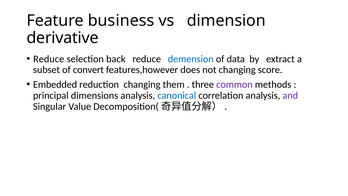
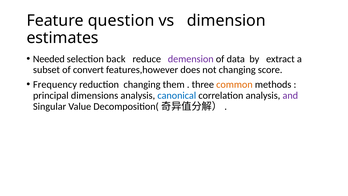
business: business -> question (121, 21)
derivative: derivative -> estimates (63, 38)
Reduce: Reduce -> Needed (49, 59)
demension colour: blue -> purple (191, 59)
Embedded: Embedded -> Frequency (55, 84)
common colour: purple -> orange (234, 84)
